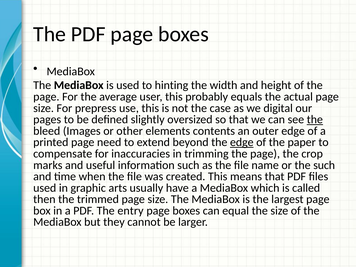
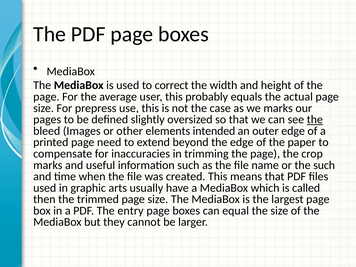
hinting: hinting -> correct (172, 85)
we digital: digital -> marks (278, 108)
contents: contents -> intended (214, 131)
edge underline: present -> none (242, 142)
